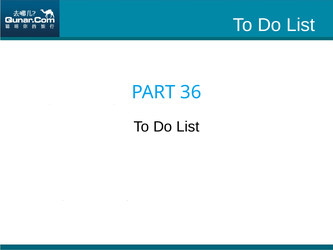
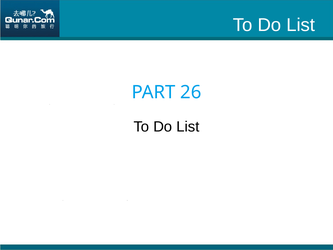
36: 36 -> 26 (191, 92)
